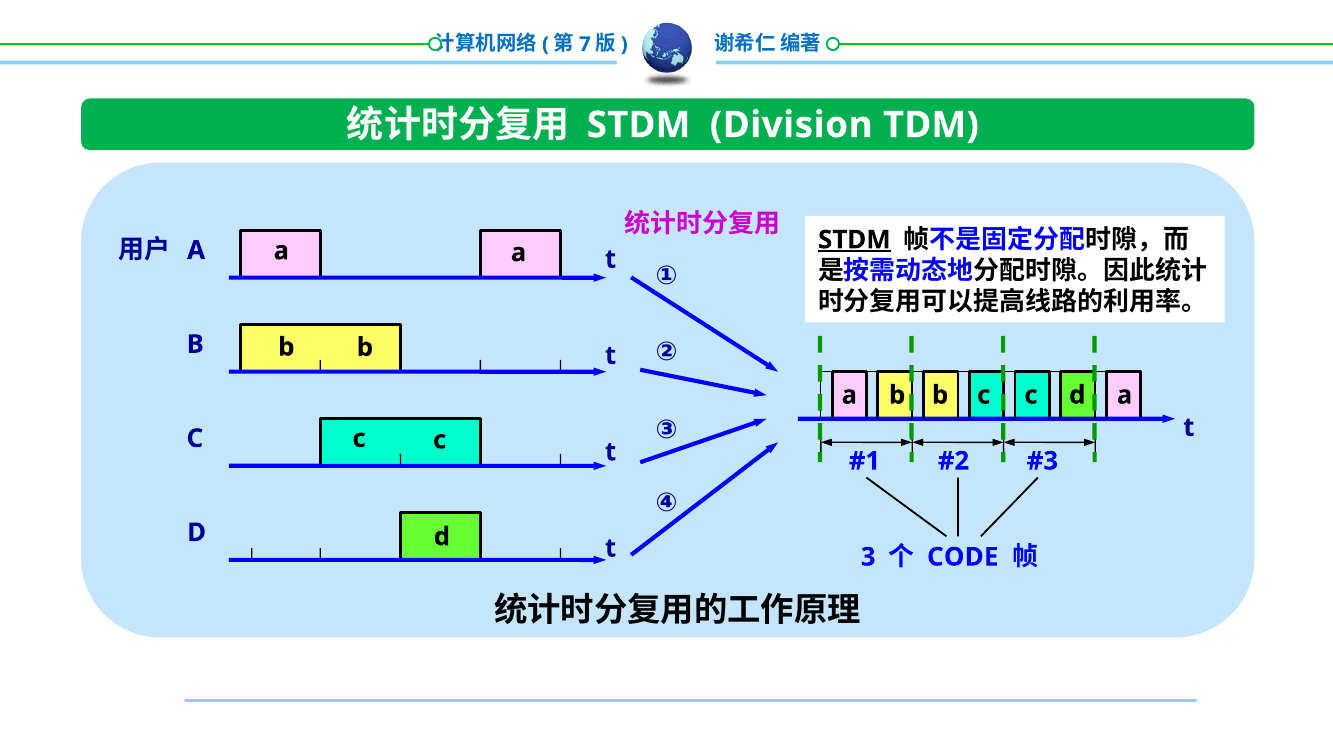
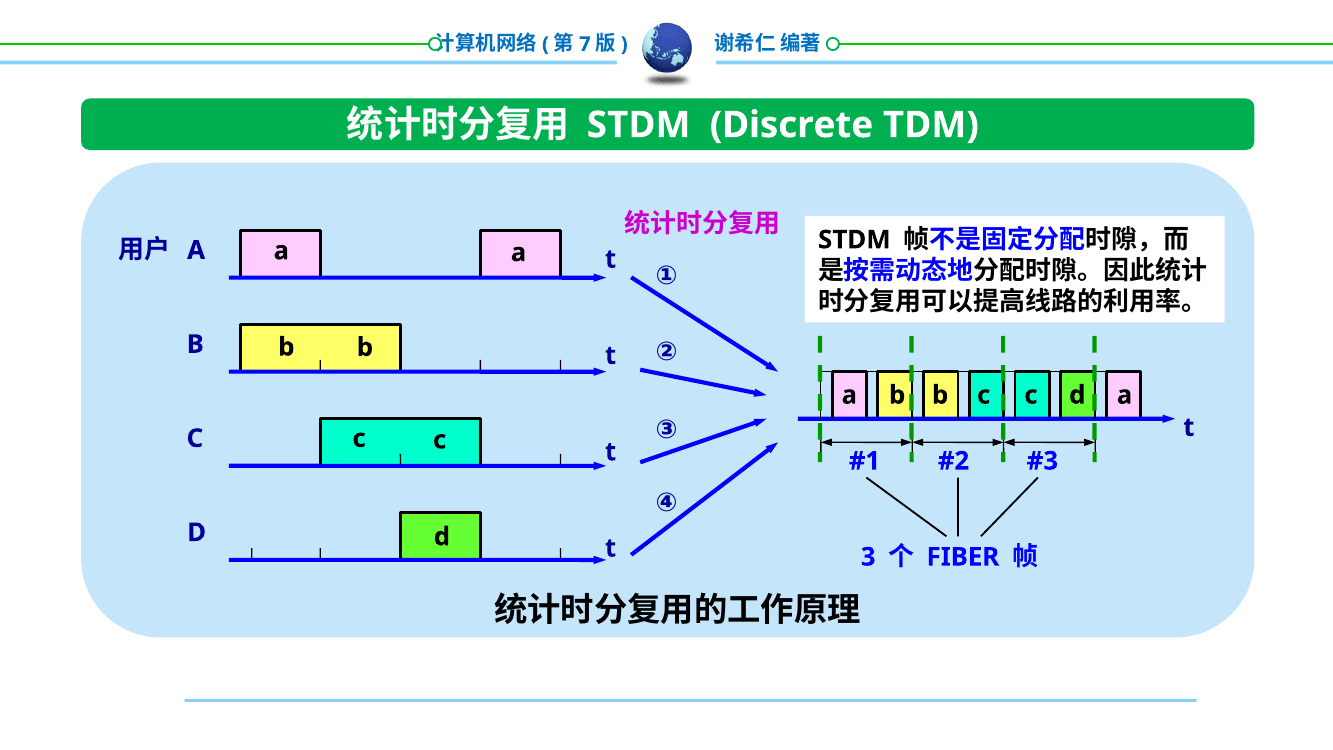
Division: Division -> Discrete (792, 125)
STDM underline: present -> none (854, 240)
CODE: CODE -> FIBER (963, 557)
